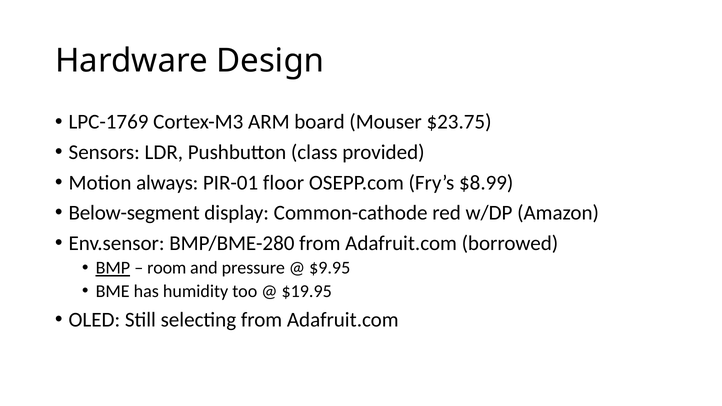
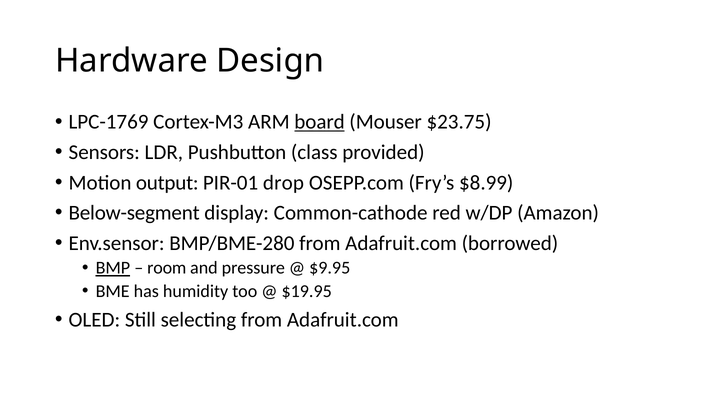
board underline: none -> present (320, 122)
always: always -> output (167, 183)
floor: floor -> drop (283, 183)
